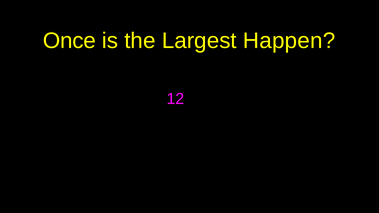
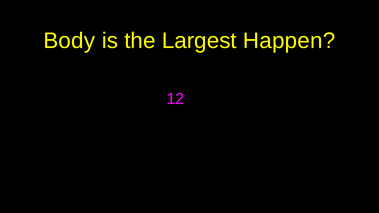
Once: Once -> Body (69, 41)
